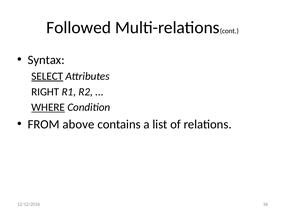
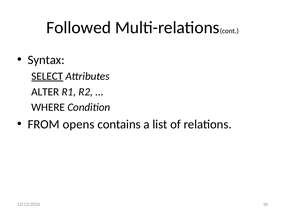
RIGHT: RIGHT -> ALTER (45, 92)
WHERE underline: present -> none (48, 107)
above: above -> opens (79, 124)
